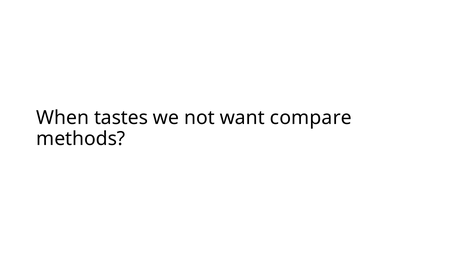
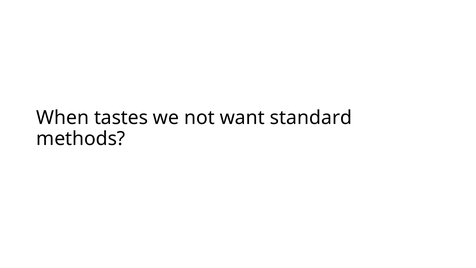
compare: compare -> standard (311, 118)
